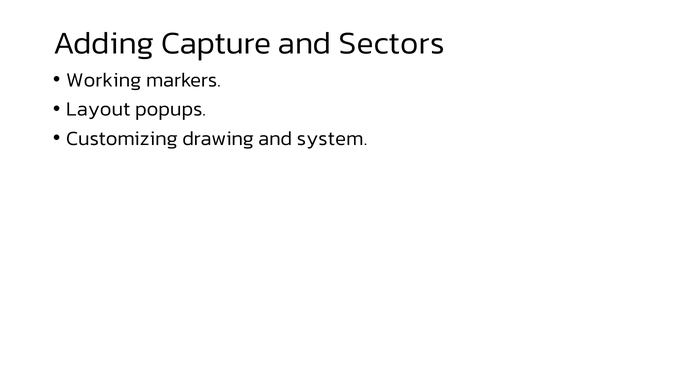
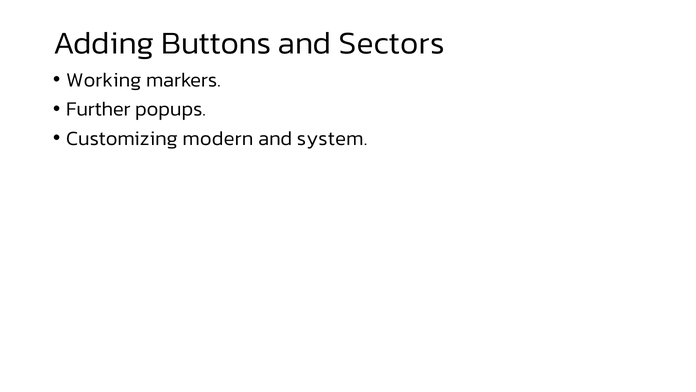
Capture: Capture -> Buttons (216, 43)
Layout: Layout -> Further (98, 109)
drawing: drawing -> modern (218, 138)
